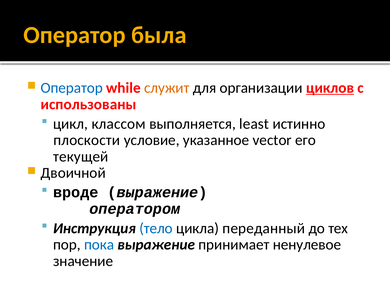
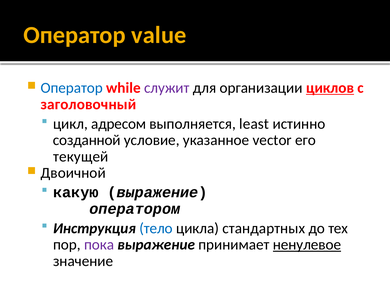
была: была -> value (159, 35)
служит colour: orange -> purple (167, 88)
использованы: использованы -> заголовочный (88, 104)
классом: классом -> адресом (119, 124)
плоскости: плоскости -> созданной (87, 140)
вроде: вроде -> какую (76, 192)
переданный: переданный -> стандартных (264, 228)
пока colour: blue -> purple (99, 244)
ненулевое underline: none -> present (307, 244)
